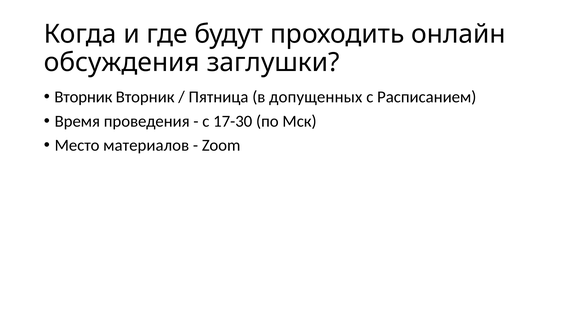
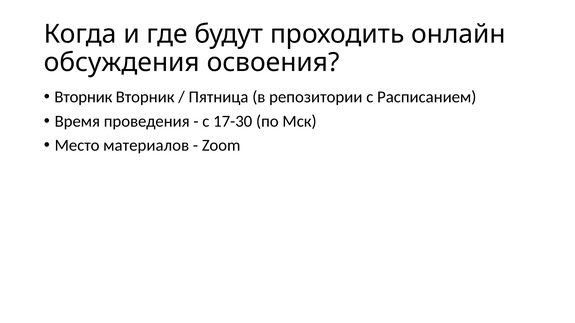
заглушки: заглушки -> освоения (273, 63)
допущенных: допущенных -> репозитории (316, 97)
